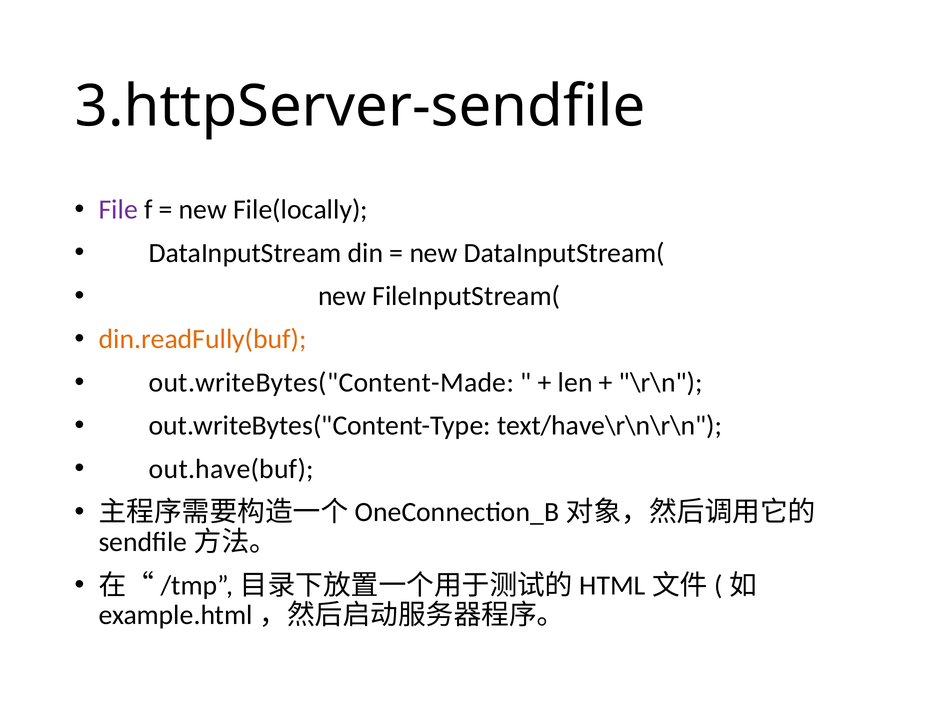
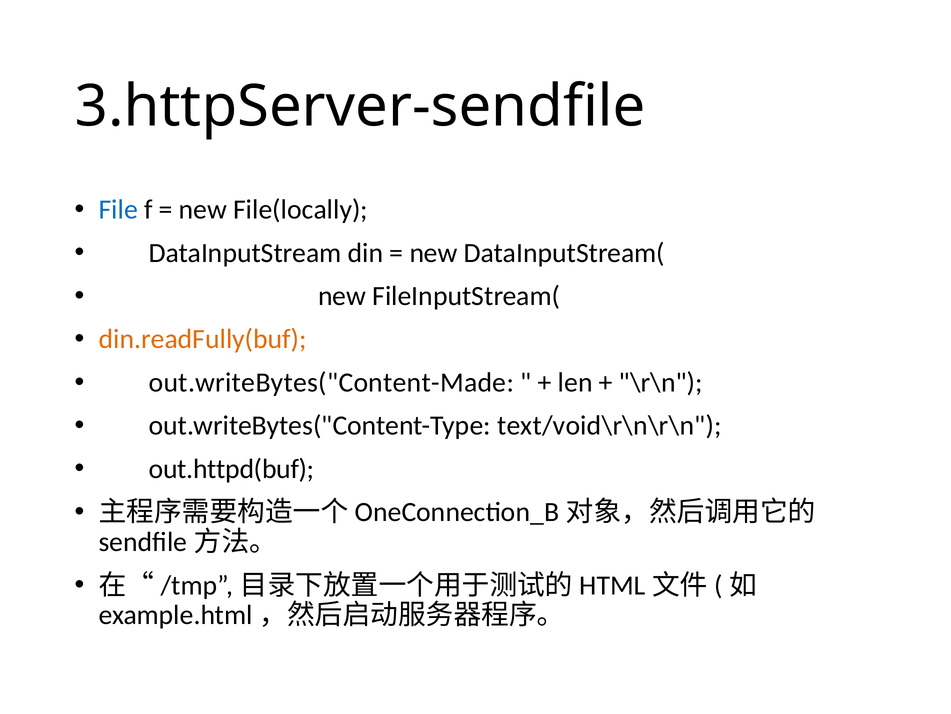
File colour: purple -> blue (118, 209)
text/have\r\n\r\n: text/have\r\n\r\n -> text/void\r\n\r\n (609, 425)
out.have(buf: out.have(buf -> out.httpd(buf (232, 468)
